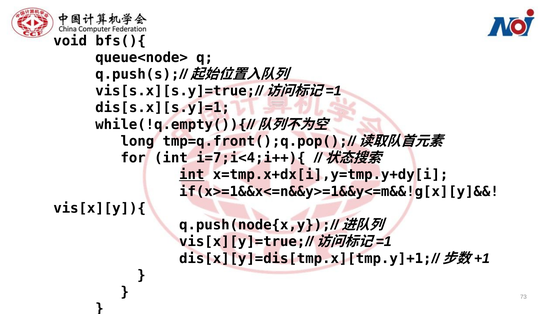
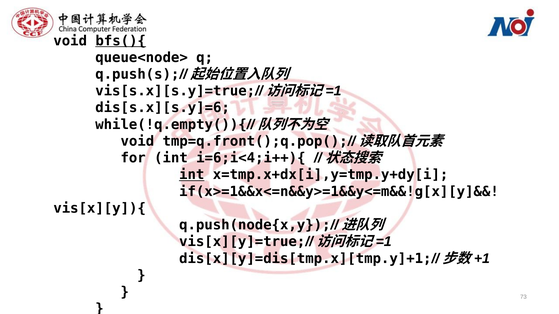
bfs(){ underline: none -> present (121, 41)
dis[s.x][s.y]=1: dis[s.x][s.y]=1 -> dis[s.x][s.y]=6 (163, 108)
long: long -> void (137, 141)
i=7;i<4;i++){: i=7;i<4;i++){ -> i=6;i<4;i++){ (251, 158)
